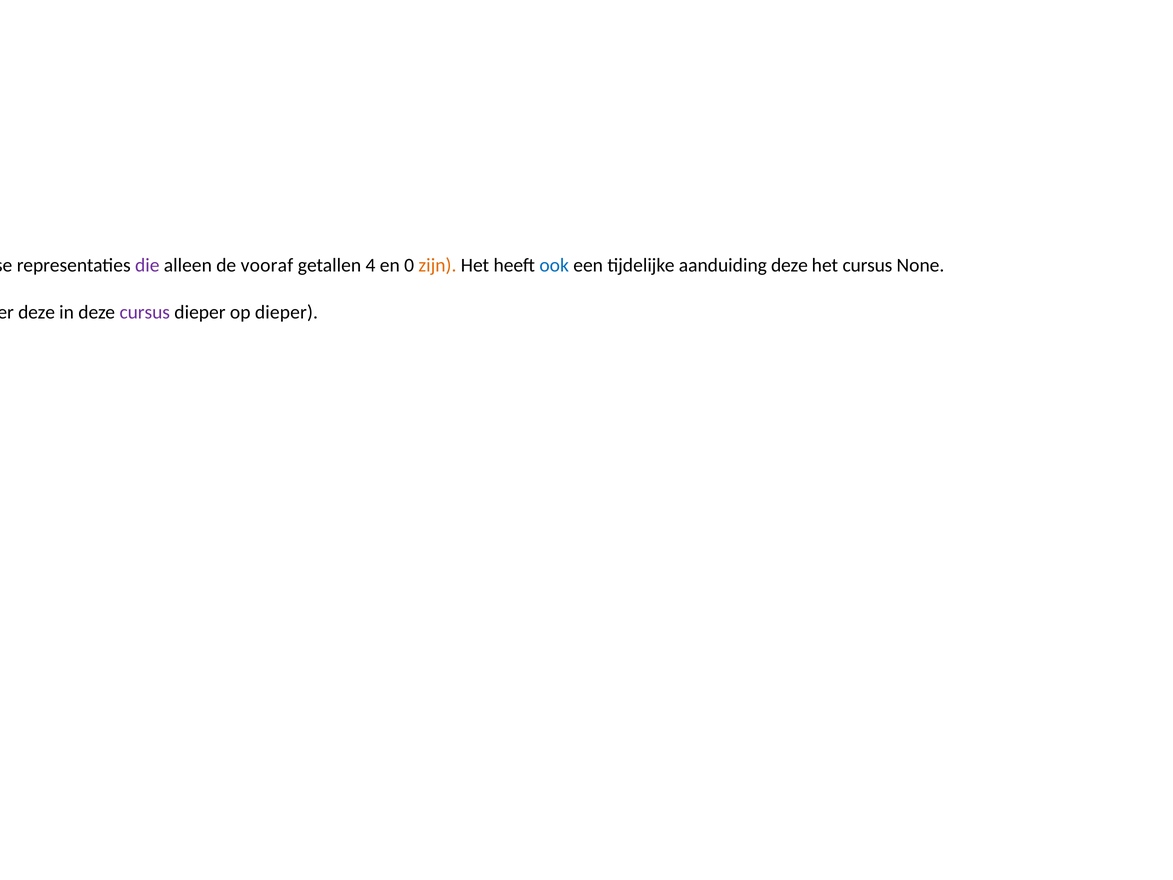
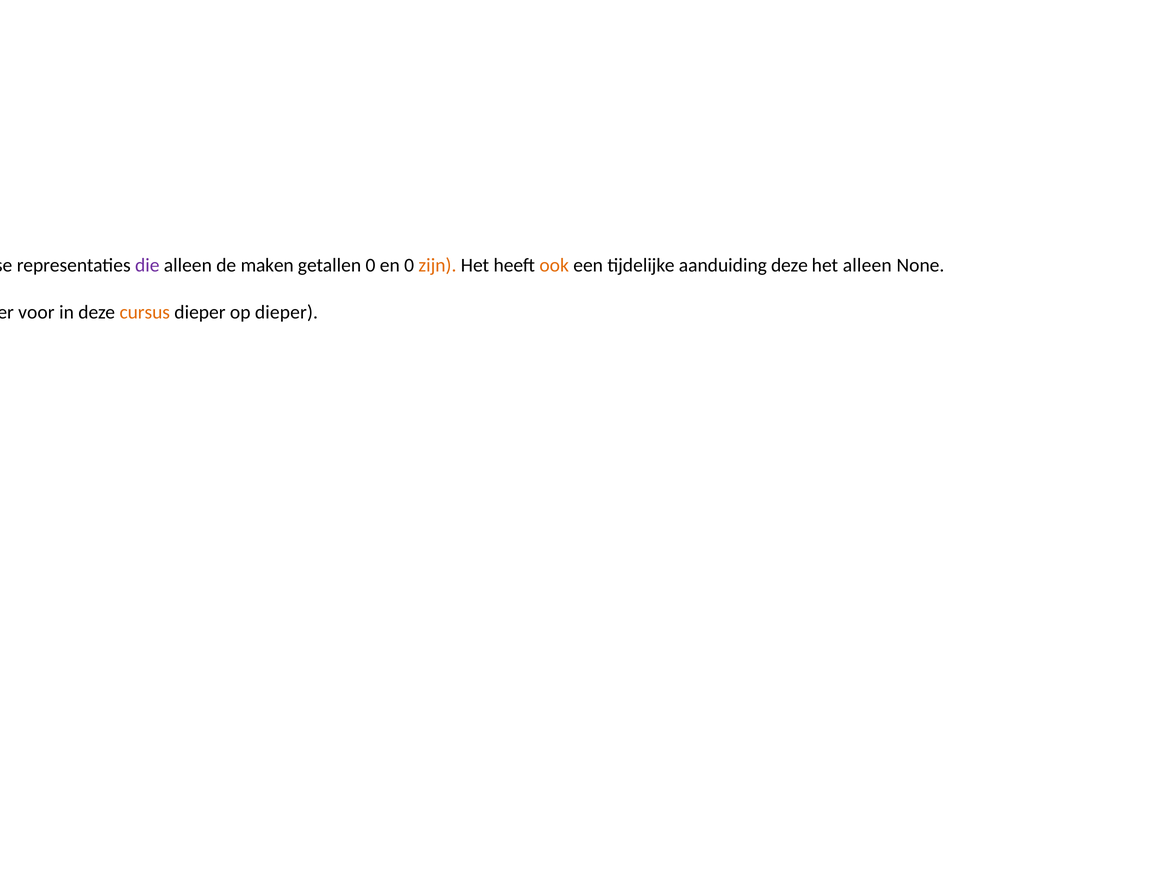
de vooraf: vooraf -> maken (267, 265)
getallen 4: 4 -> 0 (370, 265)
ook colour: blue -> orange (554, 265)
het cursus: cursus -> alleen (867, 265)
deze: deze -> voor (36, 312)
cursus colour: purple -> orange (145, 312)
